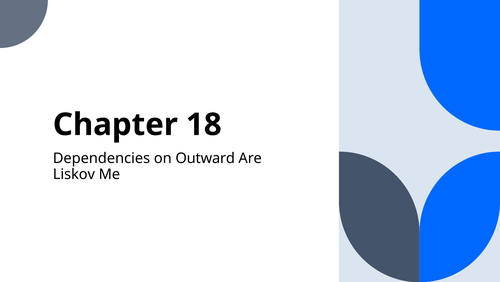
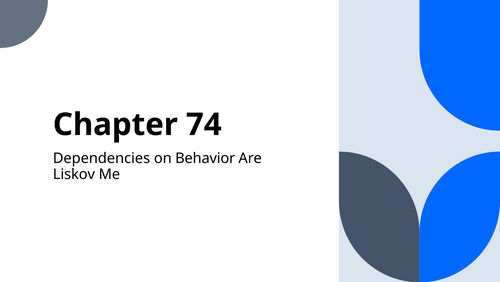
18: 18 -> 74 (204, 124)
Outward: Outward -> Behavior (205, 158)
